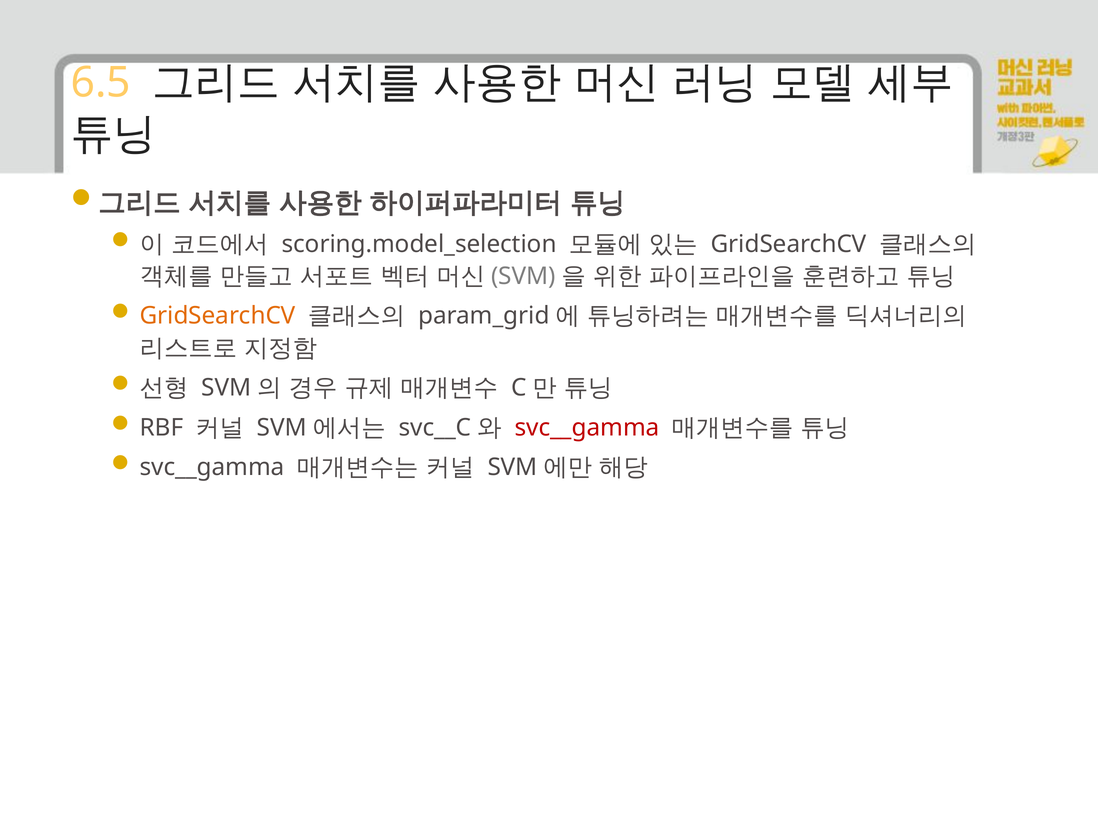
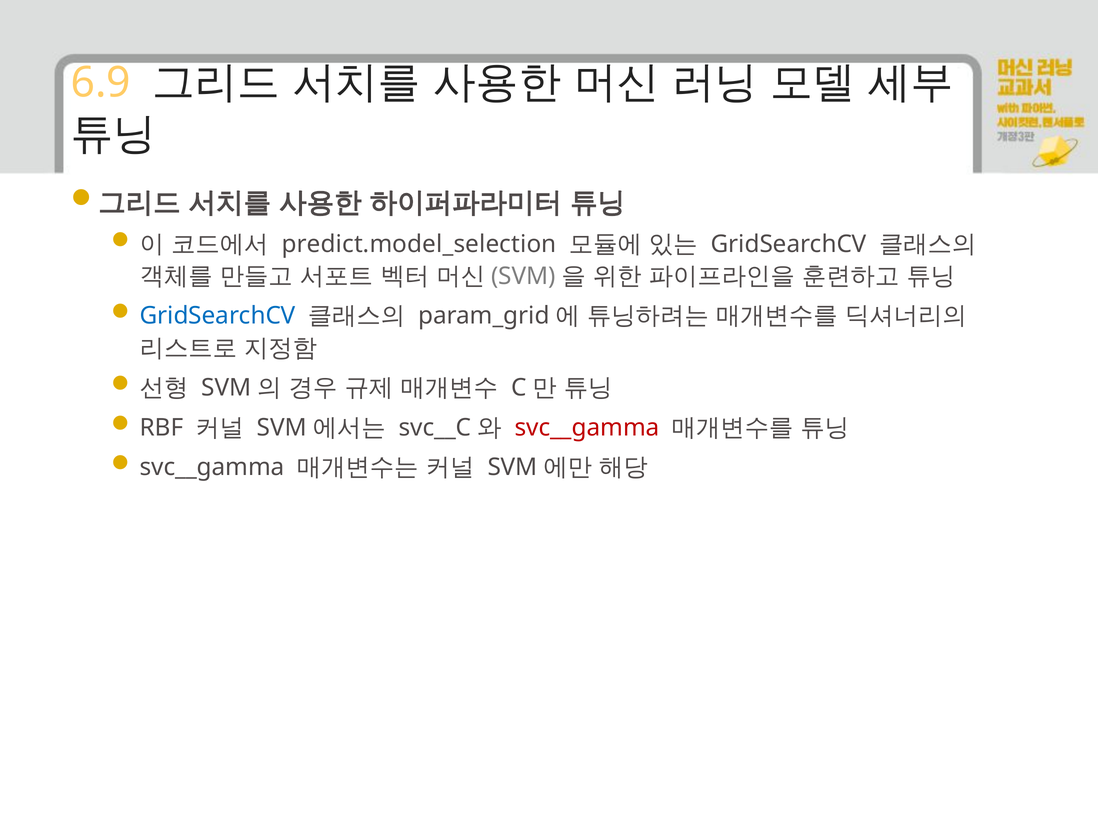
6.5: 6.5 -> 6.9 (101, 83)
scoring.model_selection: scoring.model_selection -> predict.model_selection (419, 244)
GridSearchCV colour: orange -> blue (218, 316)
